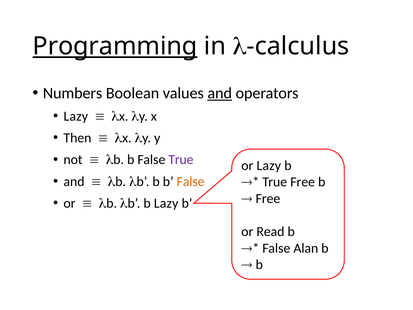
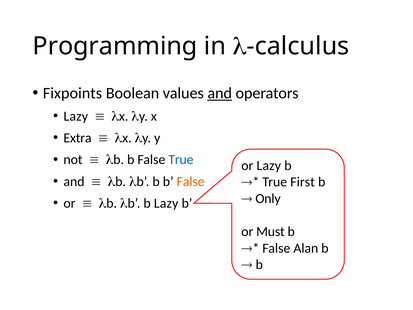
Programming underline: present -> none (115, 46)
Numbers: Numbers -> Fixpoints (72, 93)
Then: Then -> Extra (78, 138)
True colour: purple -> blue (181, 160)
True Free: Free -> First (303, 182)
Free: Free -> Only (268, 198)
Read: Read -> Must (270, 231)
